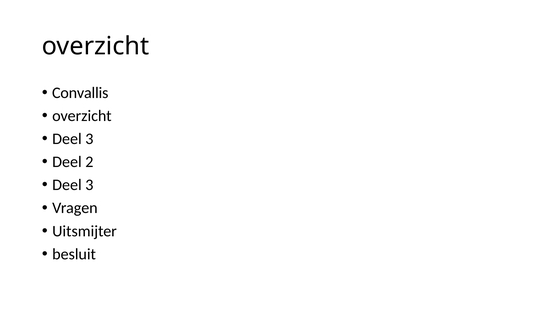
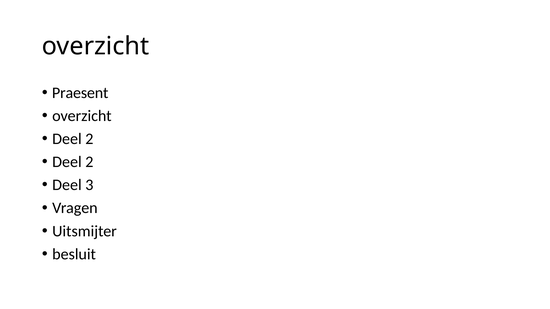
Convallis: Convallis -> Praesent (80, 93)
3: 3 -> 2 (89, 139)
